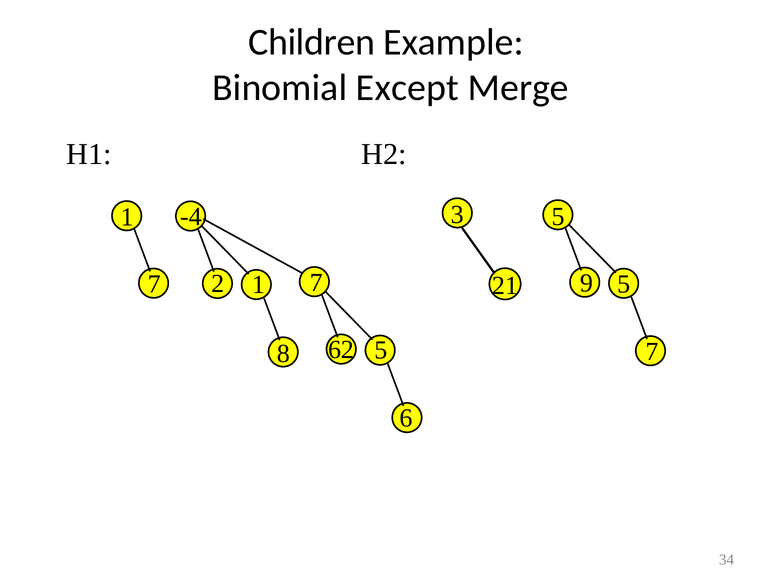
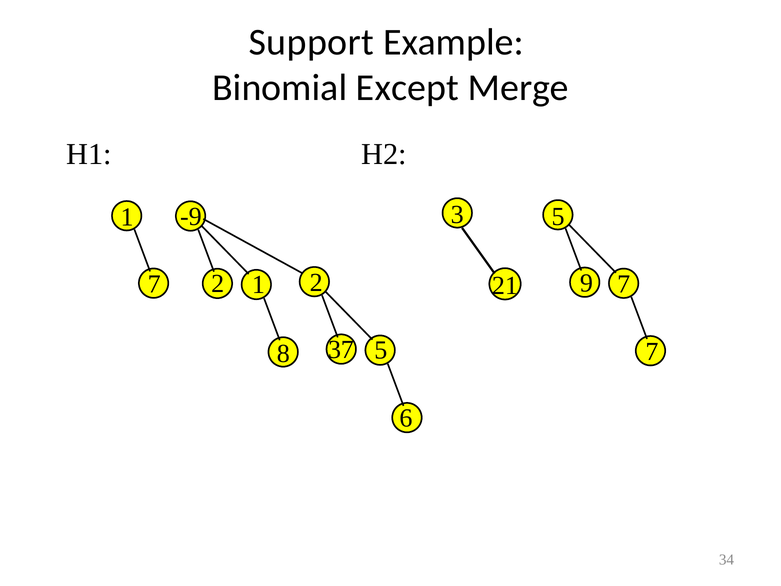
Children: Children -> Support (311, 42)
-4: -4 -> -9 (191, 217)
9 5: 5 -> 7 (624, 284)
2 1 7: 7 -> 2 (316, 282)
62: 62 -> 37 (341, 349)
